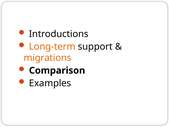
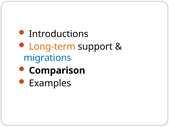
migrations colour: orange -> blue (47, 58)
